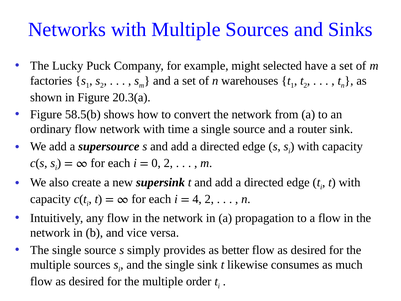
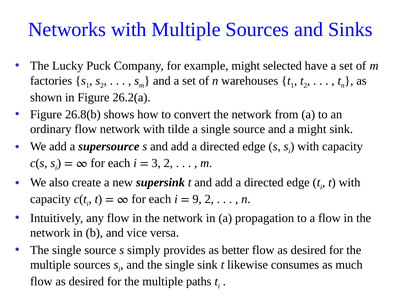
20.3(a: 20.3(a -> 26.2(a (132, 97)
58.5(b: 58.5(b -> 26.8(b (83, 114)
time: time -> tilde (179, 129)
a router: router -> might (312, 129)
0: 0 -> 3 (156, 163)
4: 4 -> 9 (197, 199)
order: order -> paths (199, 281)
